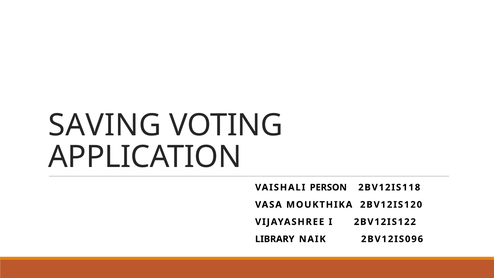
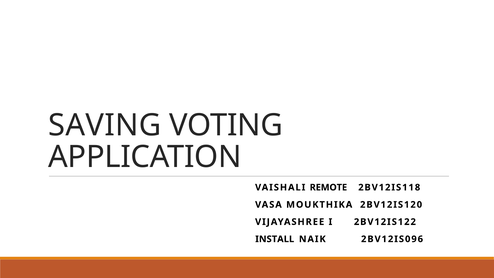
PERSON: PERSON -> REMOTE (328, 187)
LIBRARY: LIBRARY -> INSTALL (275, 239)
